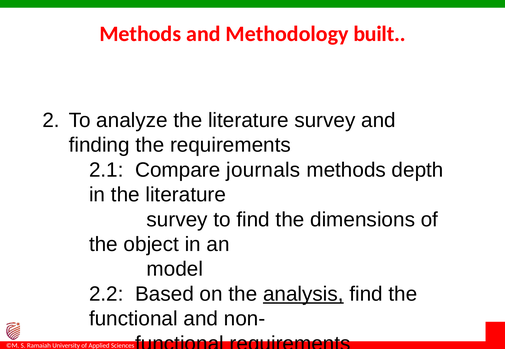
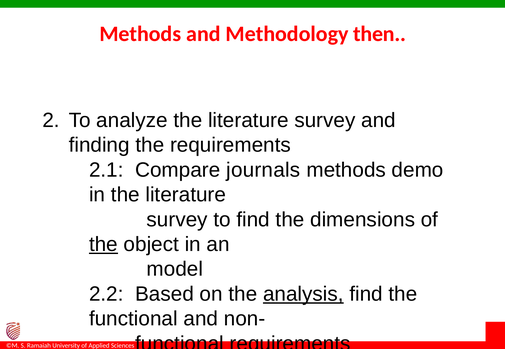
built: built -> then (380, 34)
depth: depth -> demo (418, 170)
the underline: none -> present (103, 245)
